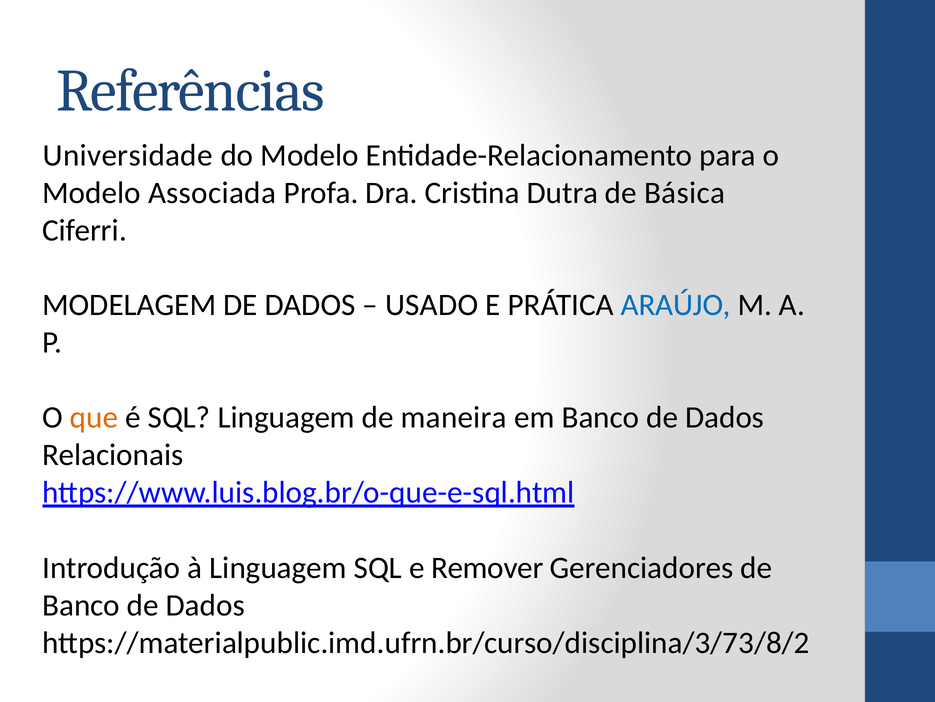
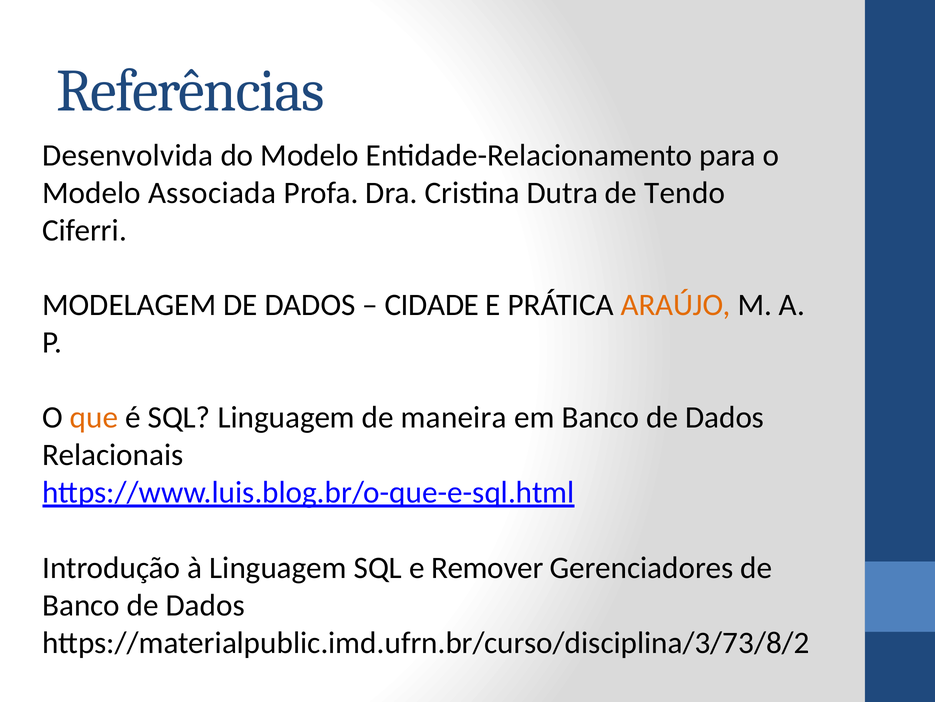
Universidade: Universidade -> Desenvolvida (128, 155)
Básica: Básica -> Tendo (685, 193)
USADO: USADO -> CIDADE (432, 305)
ARAÚJO colour: blue -> orange (676, 305)
